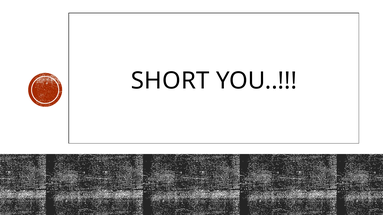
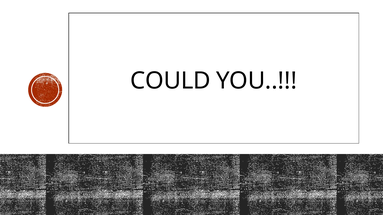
SHORT: SHORT -> COULD (170, 81)
